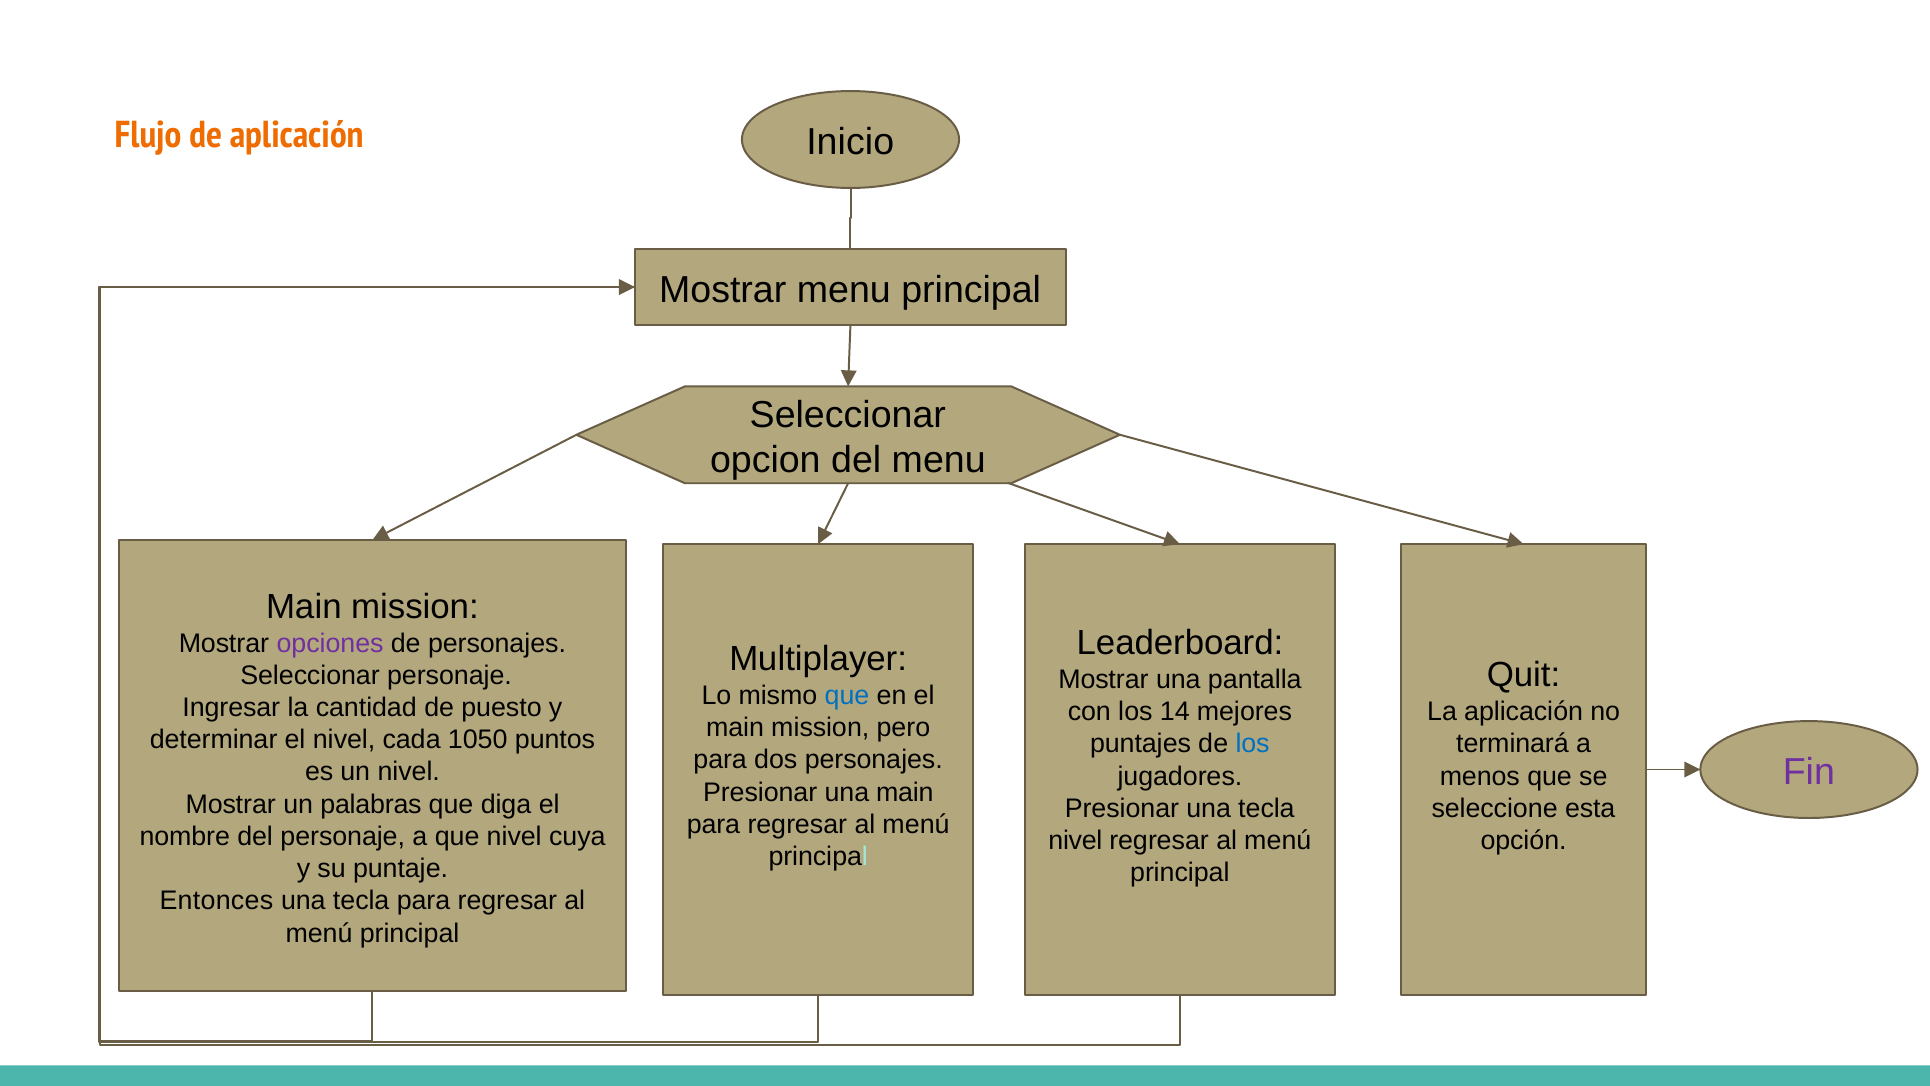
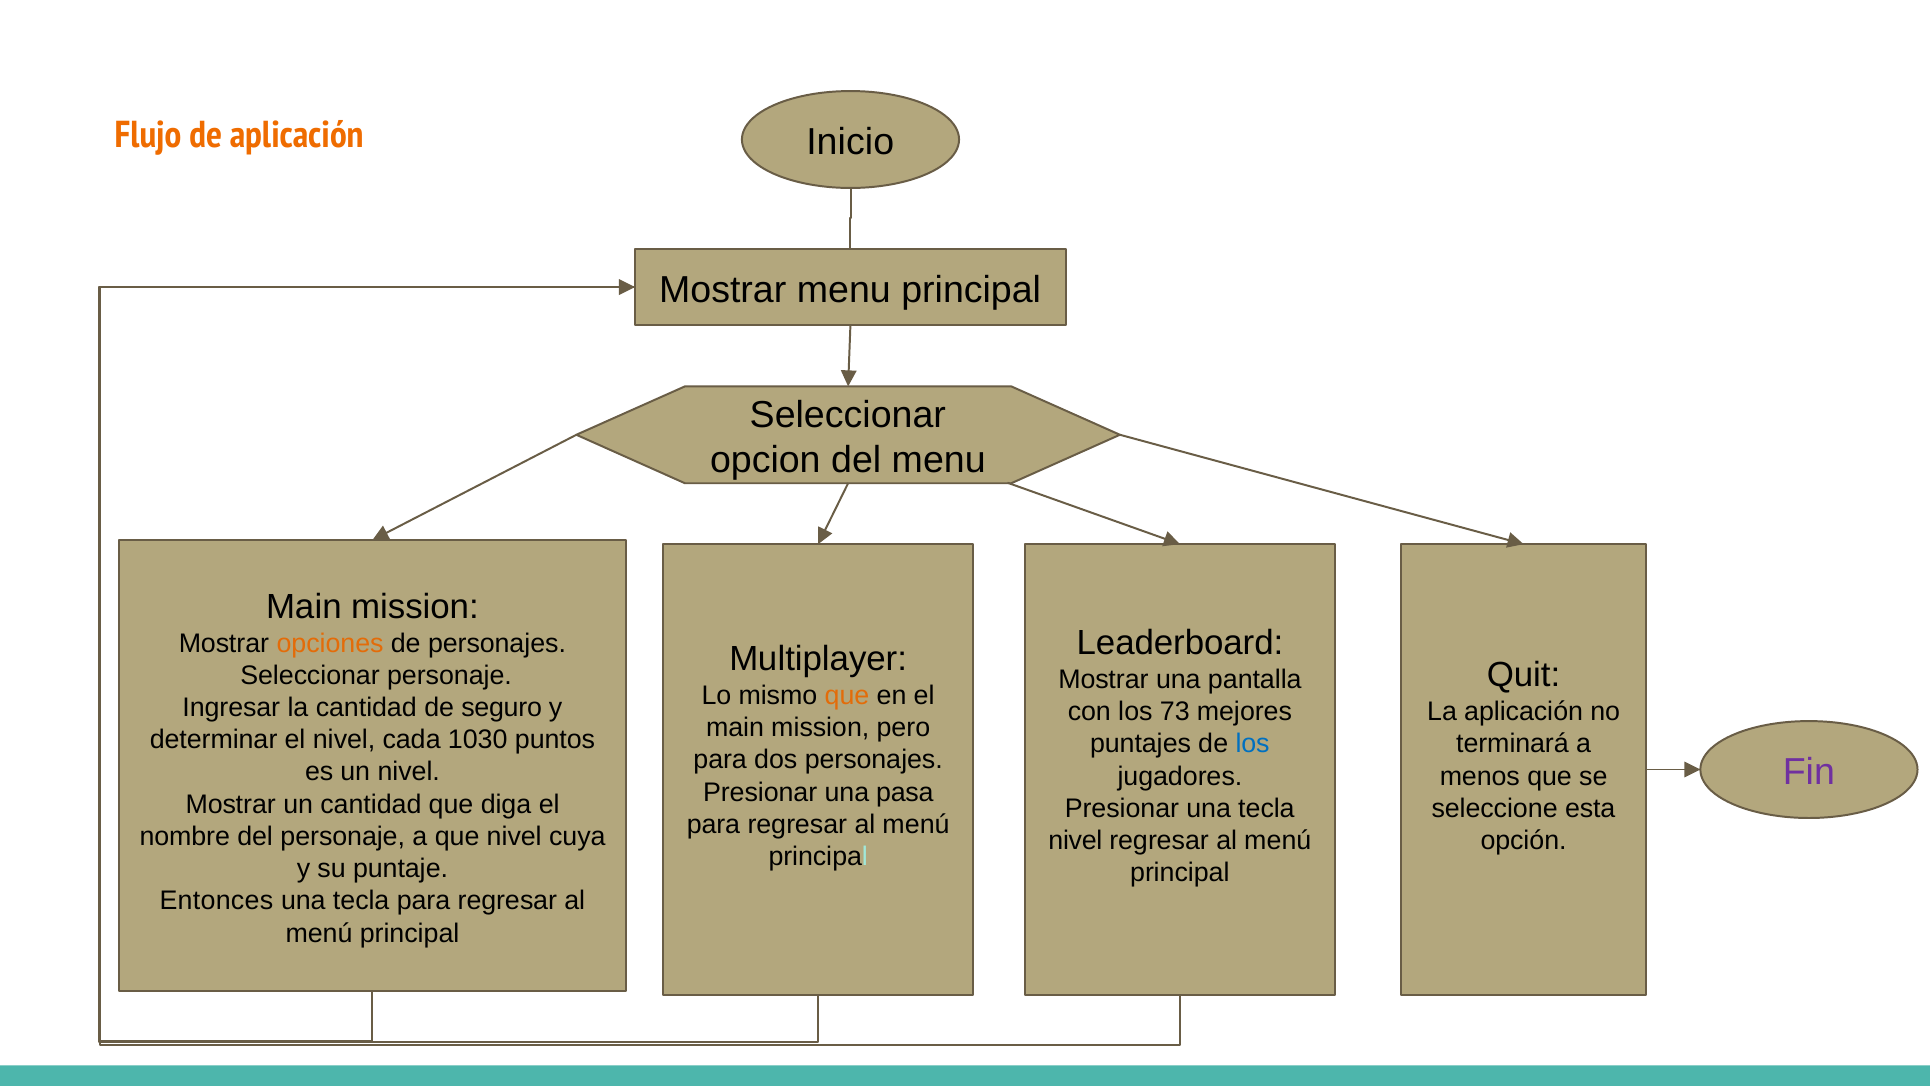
opciones colour: purple -> orange (330, 643)
que colour: blue -> orange (847, 695)
puesto: puesto -> seguro (502, 707)
14: 14 -> 73 (1175, 712)
1050: 1050 -> 1030 (478, 740)
una main: main -> pasa (905, 792)
un palabras: palabras -> cantidad (371, 804)
